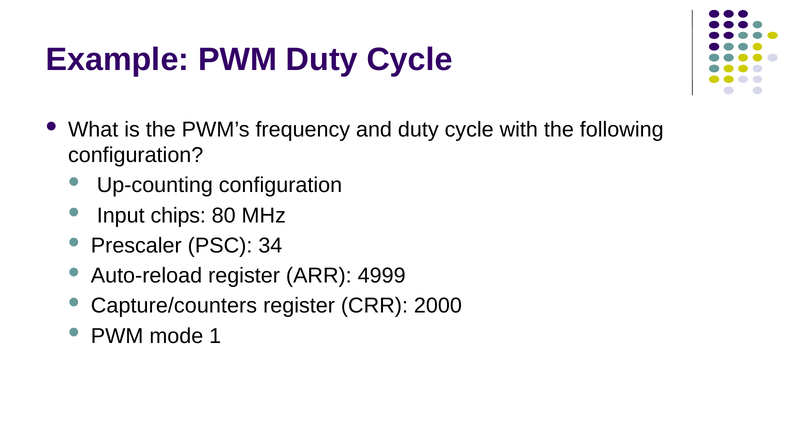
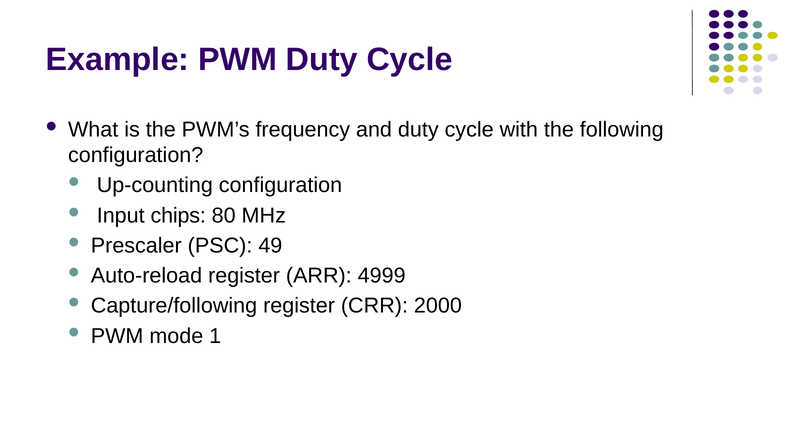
34: 34 -> 49 (270, 246)
Capture/counters: Capture/counters -> Capture/following (174, 306)
